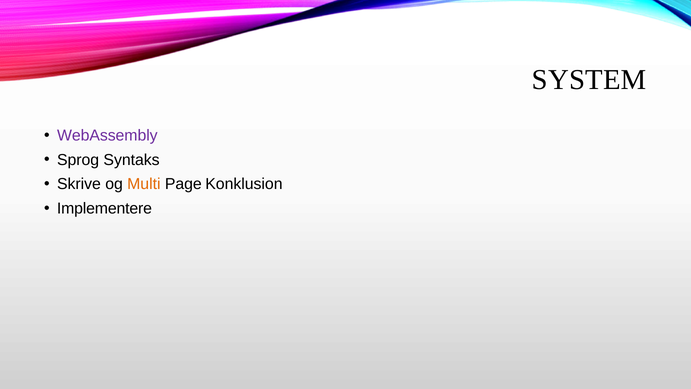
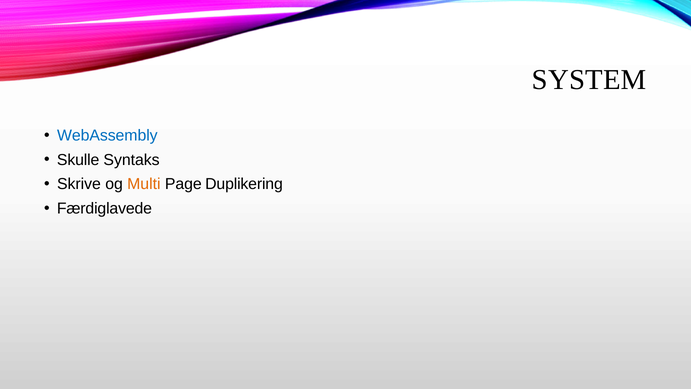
WebAssembly colour: purple -> blue (107, 135)
Sprog: Sprog -> Skulle (78, 160)
Konklusion: Konklusion -> Duplikering (244, 184)
Implementere: Implementere -> Færdiglavede (104, 208)
